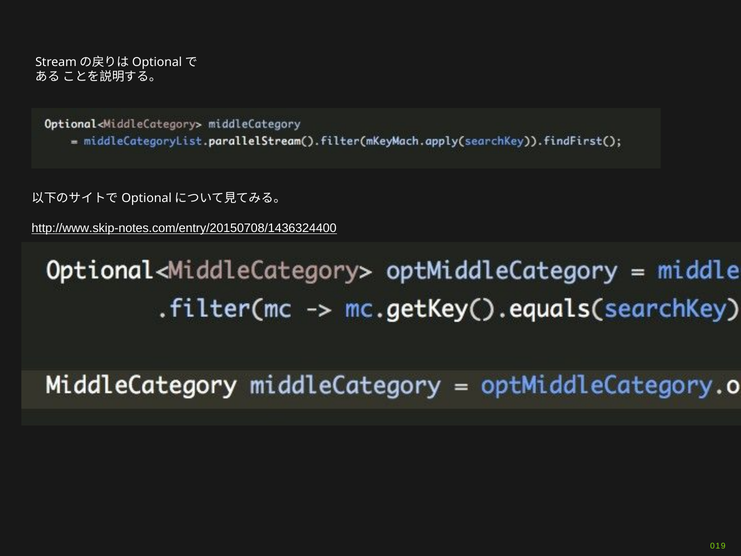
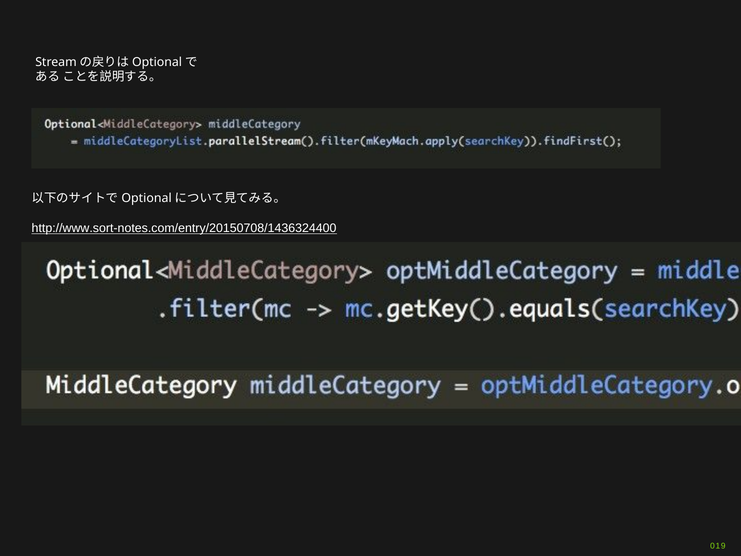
http://www.skip-notes.com/entry/20150708/1436324400: http://www.skip-notes.com/entry/20150708/1436324400 -> http://www.sort-notes.com/entry/20150708/1436324400 (184, 228)
